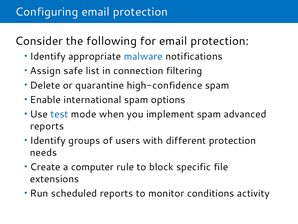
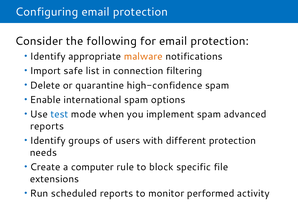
malware colour: blue -> orange (143, 56)
Assign: Assign -> Import (45, 71)
conditions: conditions -> performed (211, 193)
